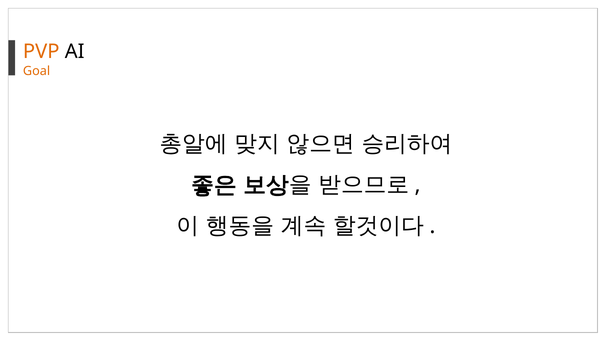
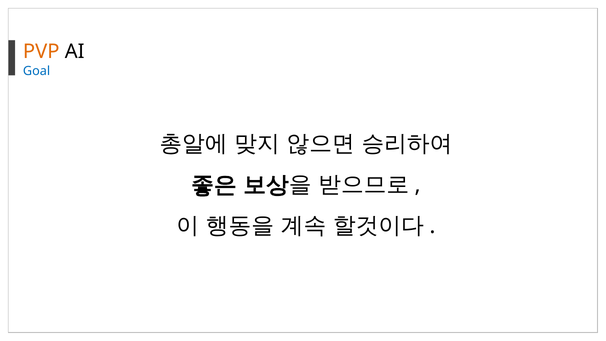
Goal colour: orange -> blue (37, 71)
